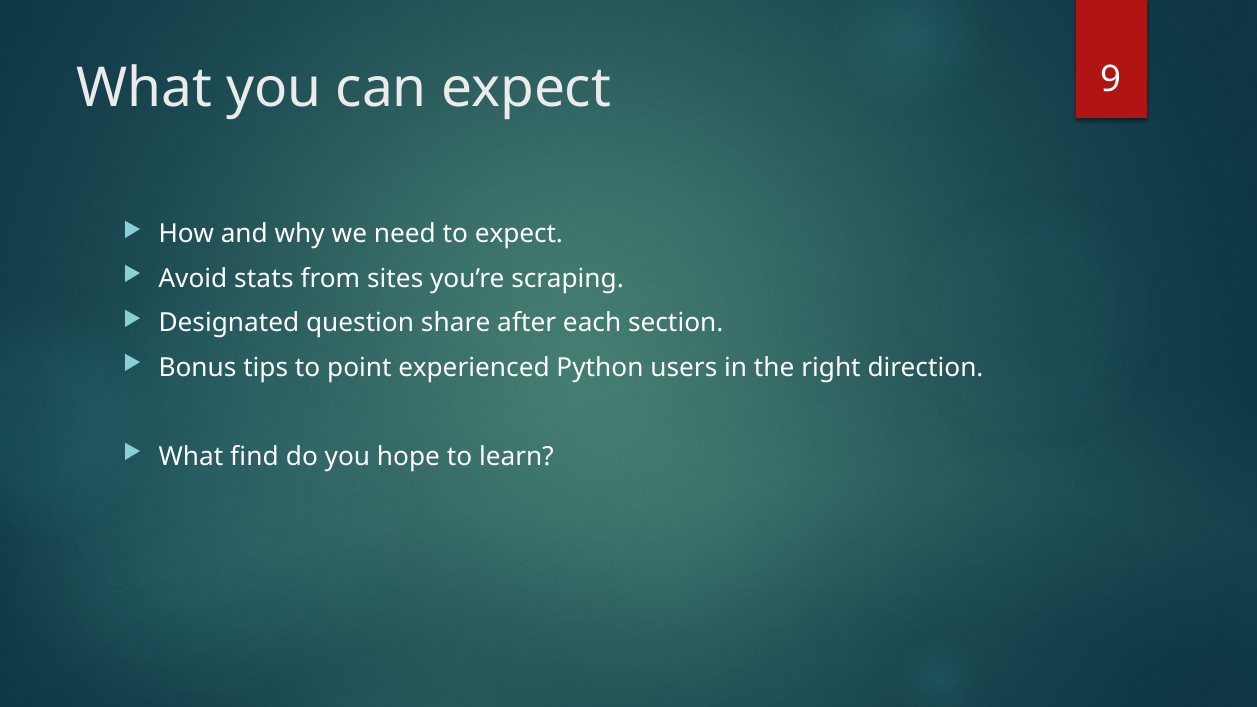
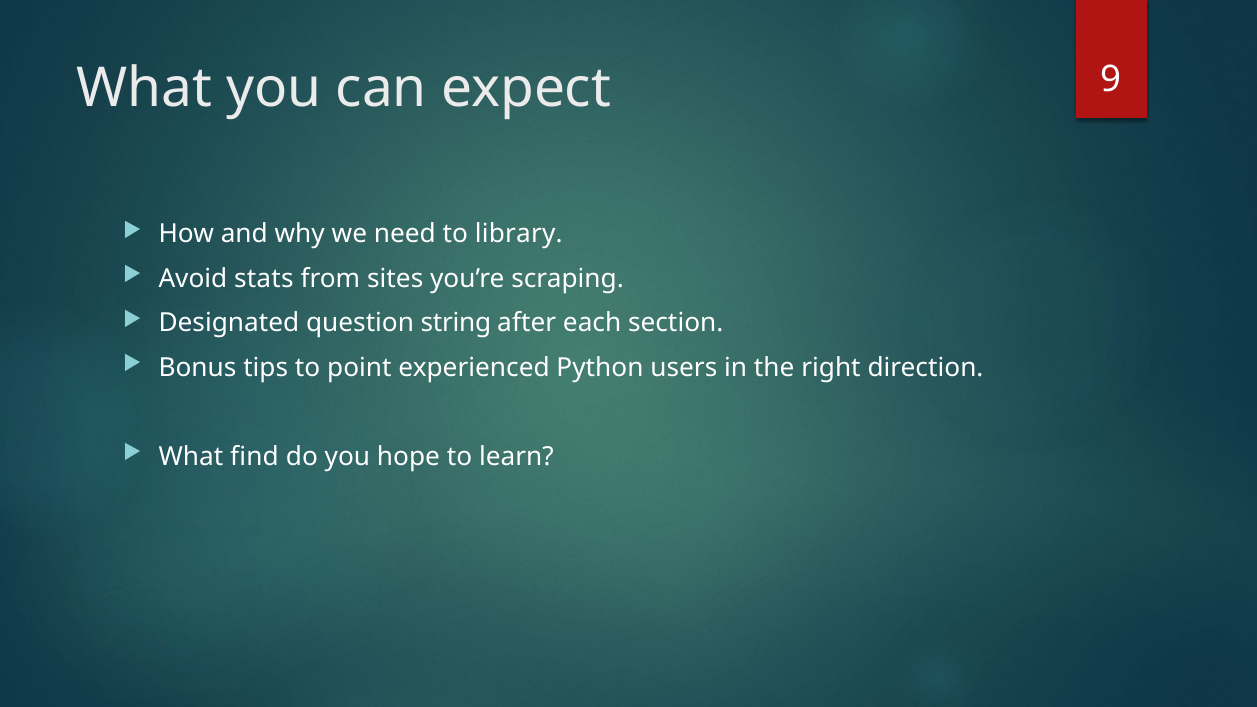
to expect: expect -> library (519, 234)
share: share -> string (456, 323)
